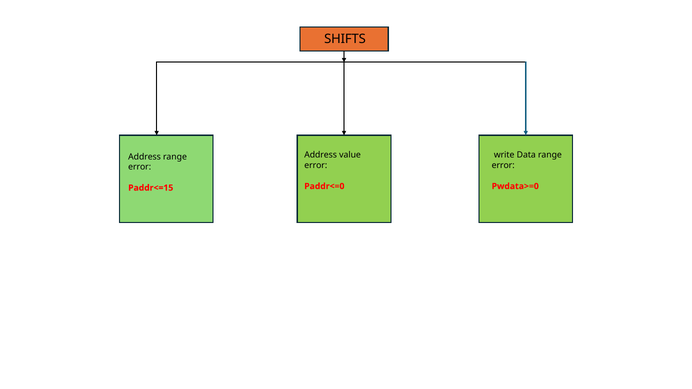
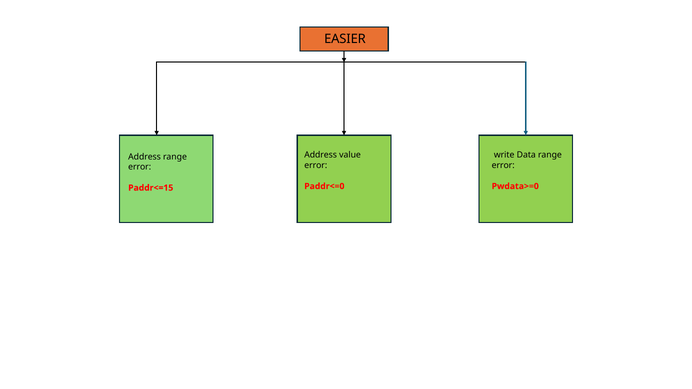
SHIFTS: SHIFTS -> EASIER (345, 39)
